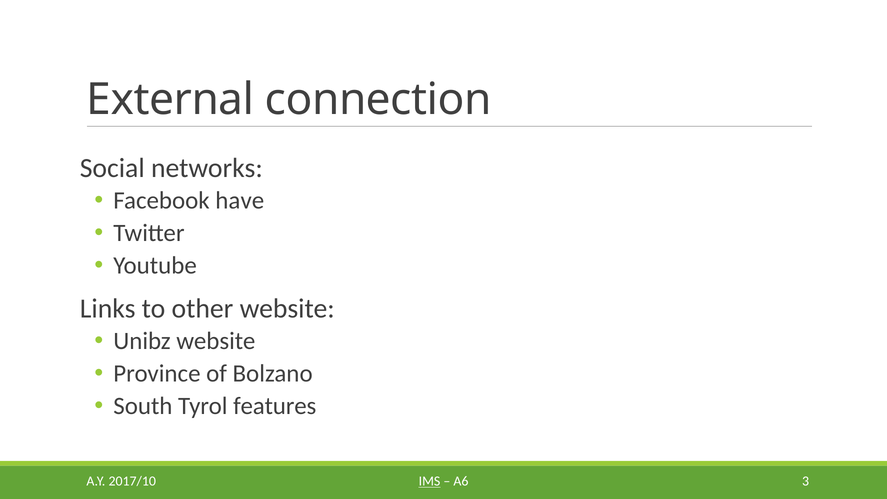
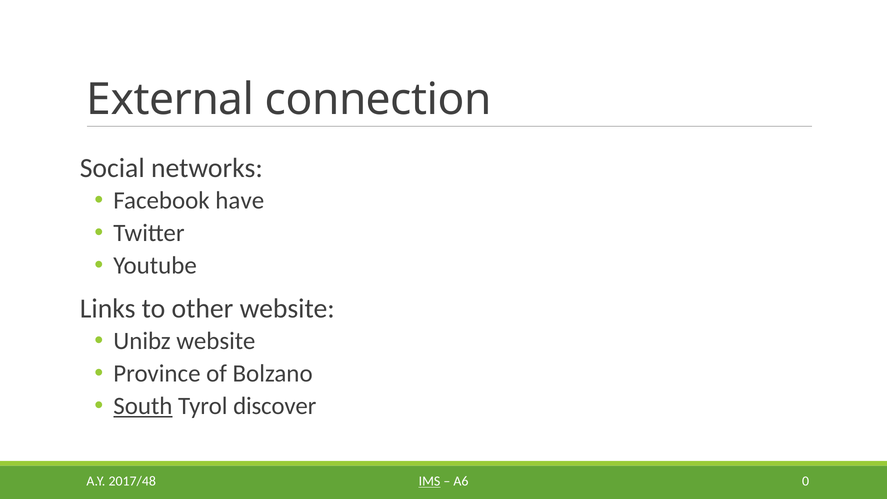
South underline: none -> present (143, 406)
features: features -> discover (275, 406)
3: 3 -> 0 (806, 481)
2017/10: 2017/10 -> 2017/48 (132, 481)
